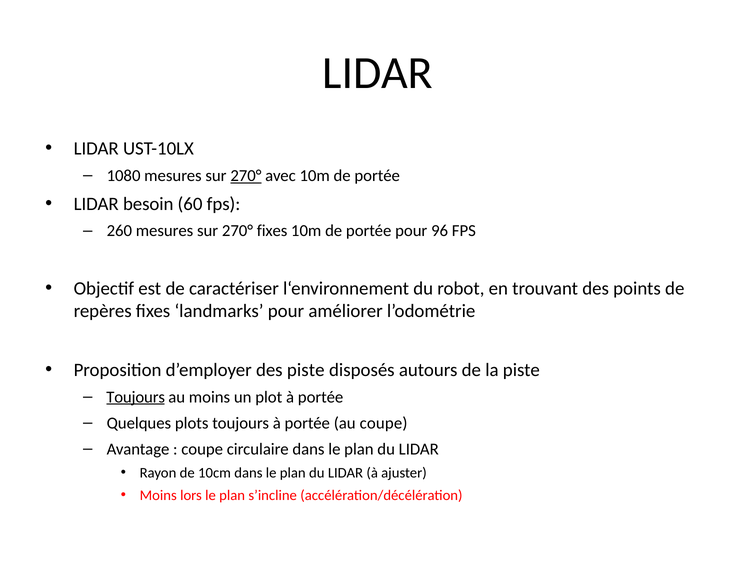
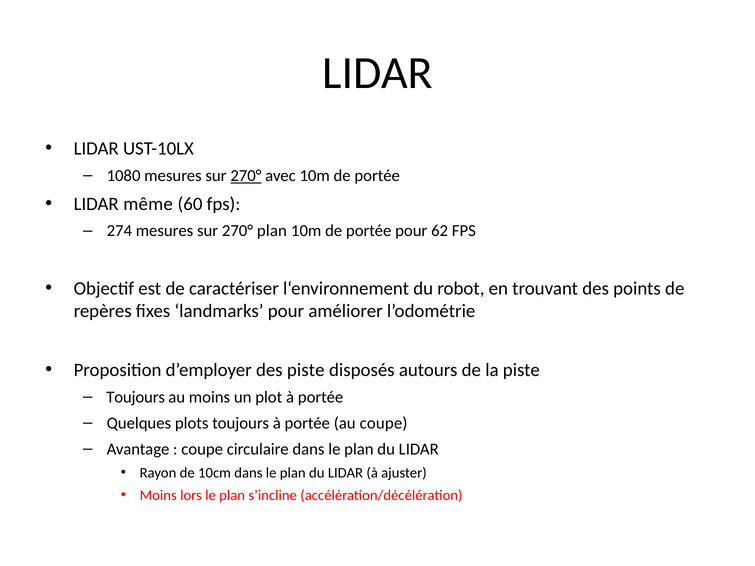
besoin: besoin -> même (148, 204)
260: 260 -> 274 (119, 231)
270° fixes: fixes -> plan (272, 231)
96: 96 -> 62 (440, 231)
Toujours underline: present -> none (136, 397)
